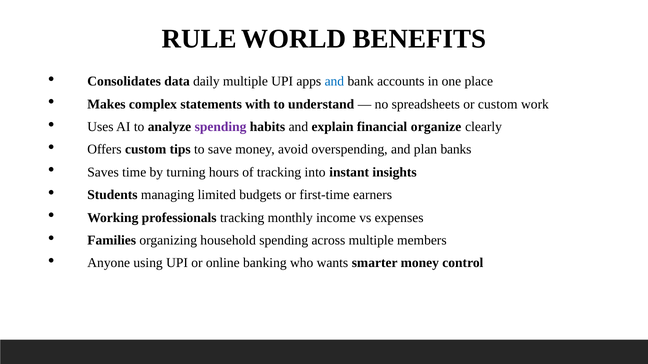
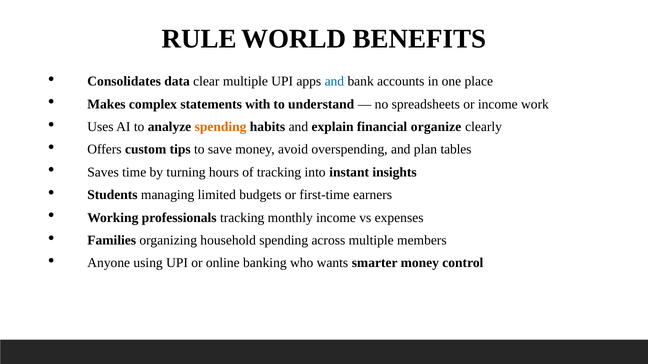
daily: daily -> clear (206, 82)
or custom: custom -> income (498, 104)
spending colour: purple -> orange (221, 127)
banks: banks -> tables (456, 150)
